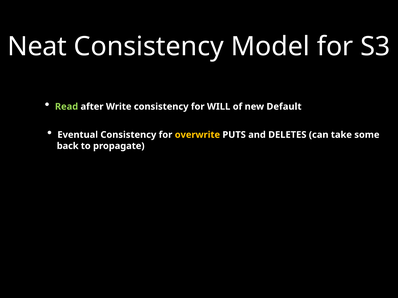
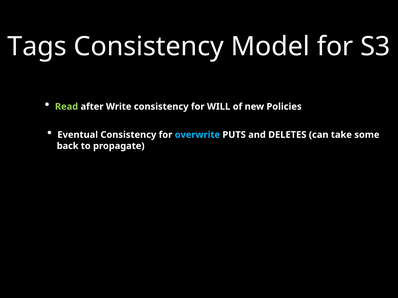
Neat: Neat -> Tags (37, 47)
Default: Default -> Policies (284, 107)
overwrite colour: yellow -> light blue (197, 135)
